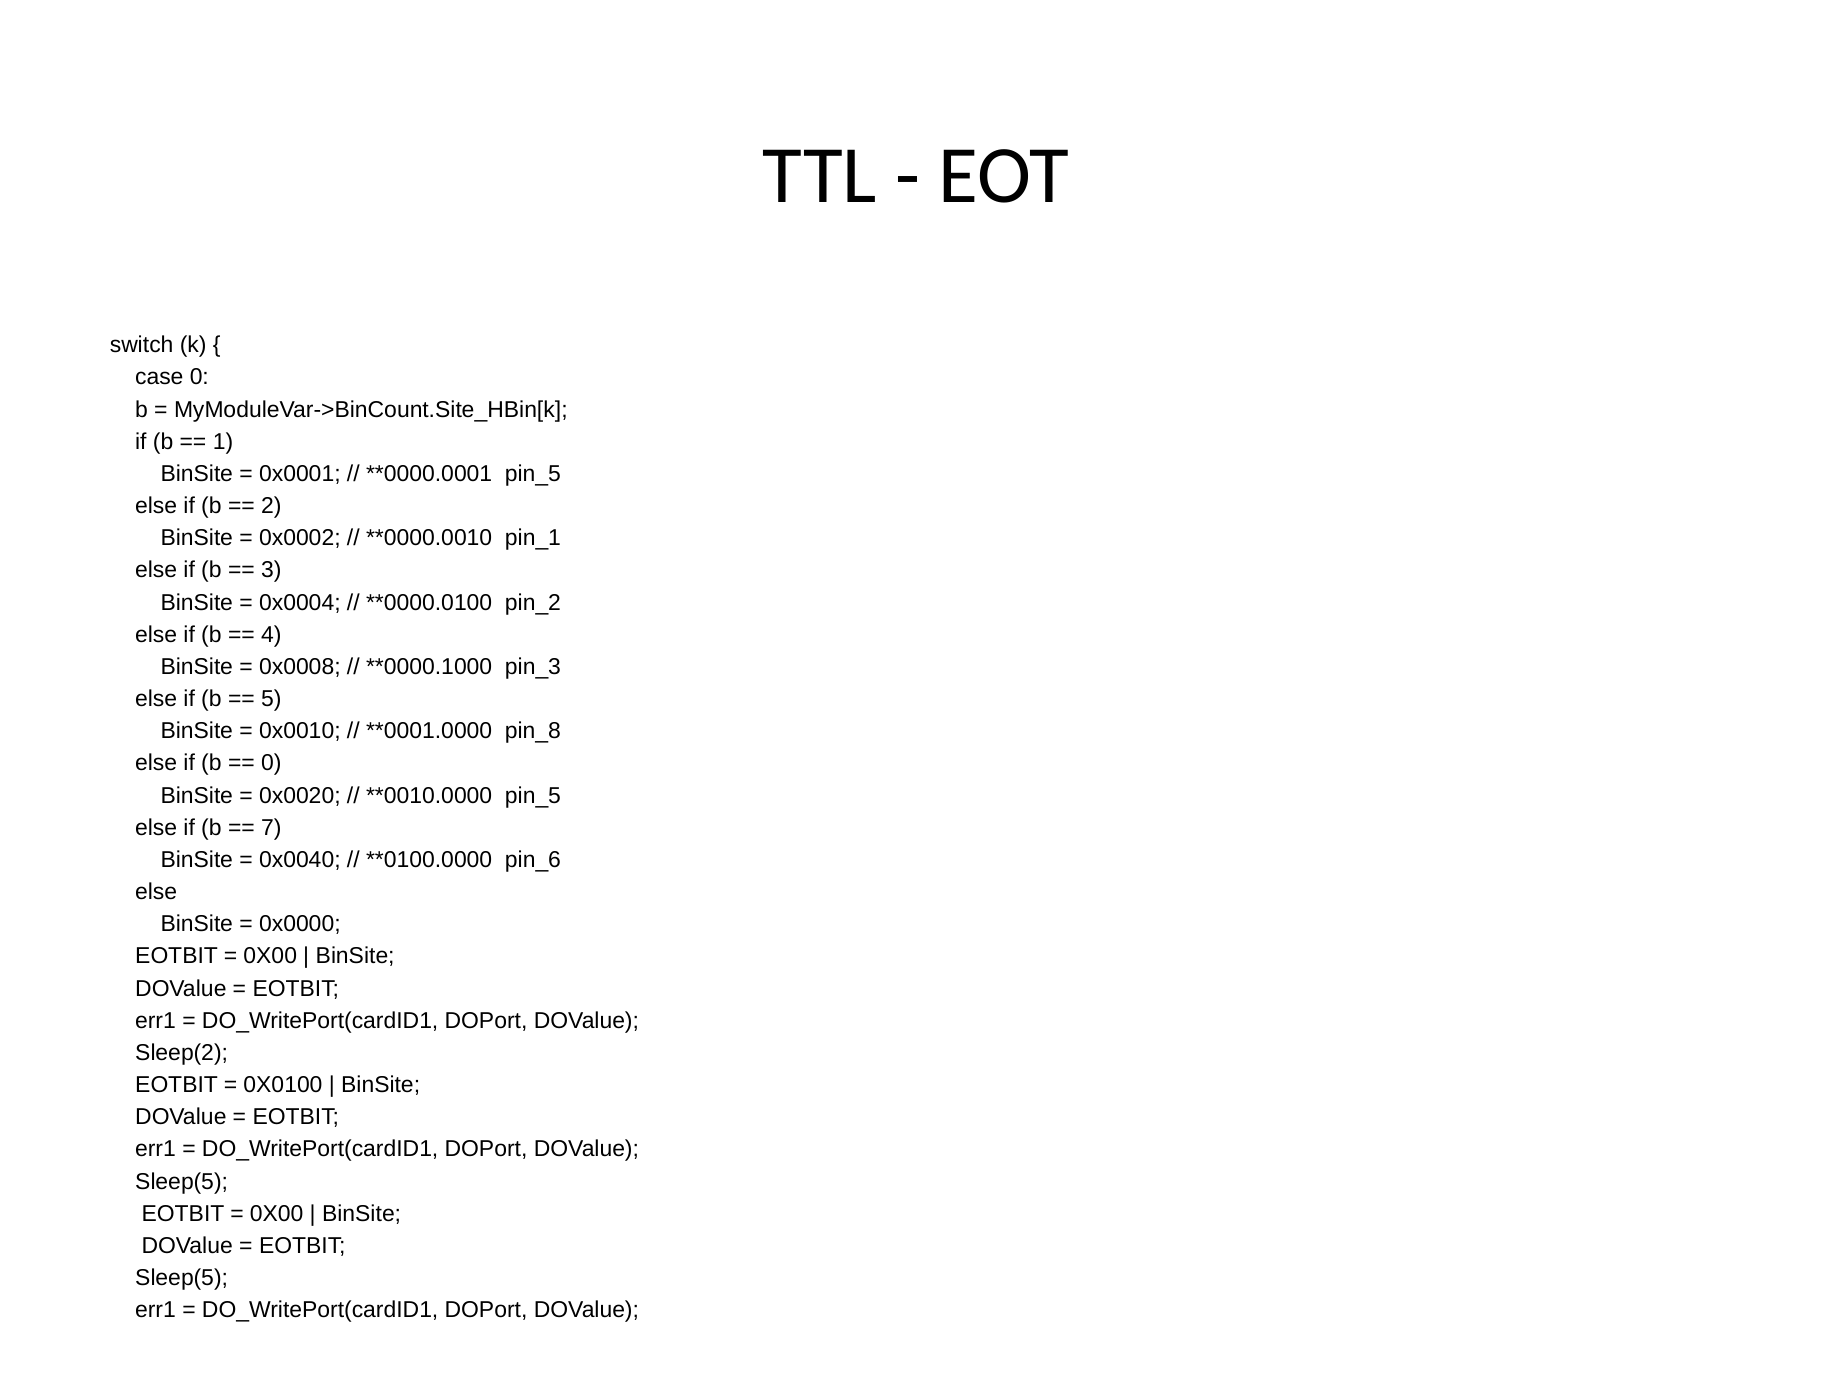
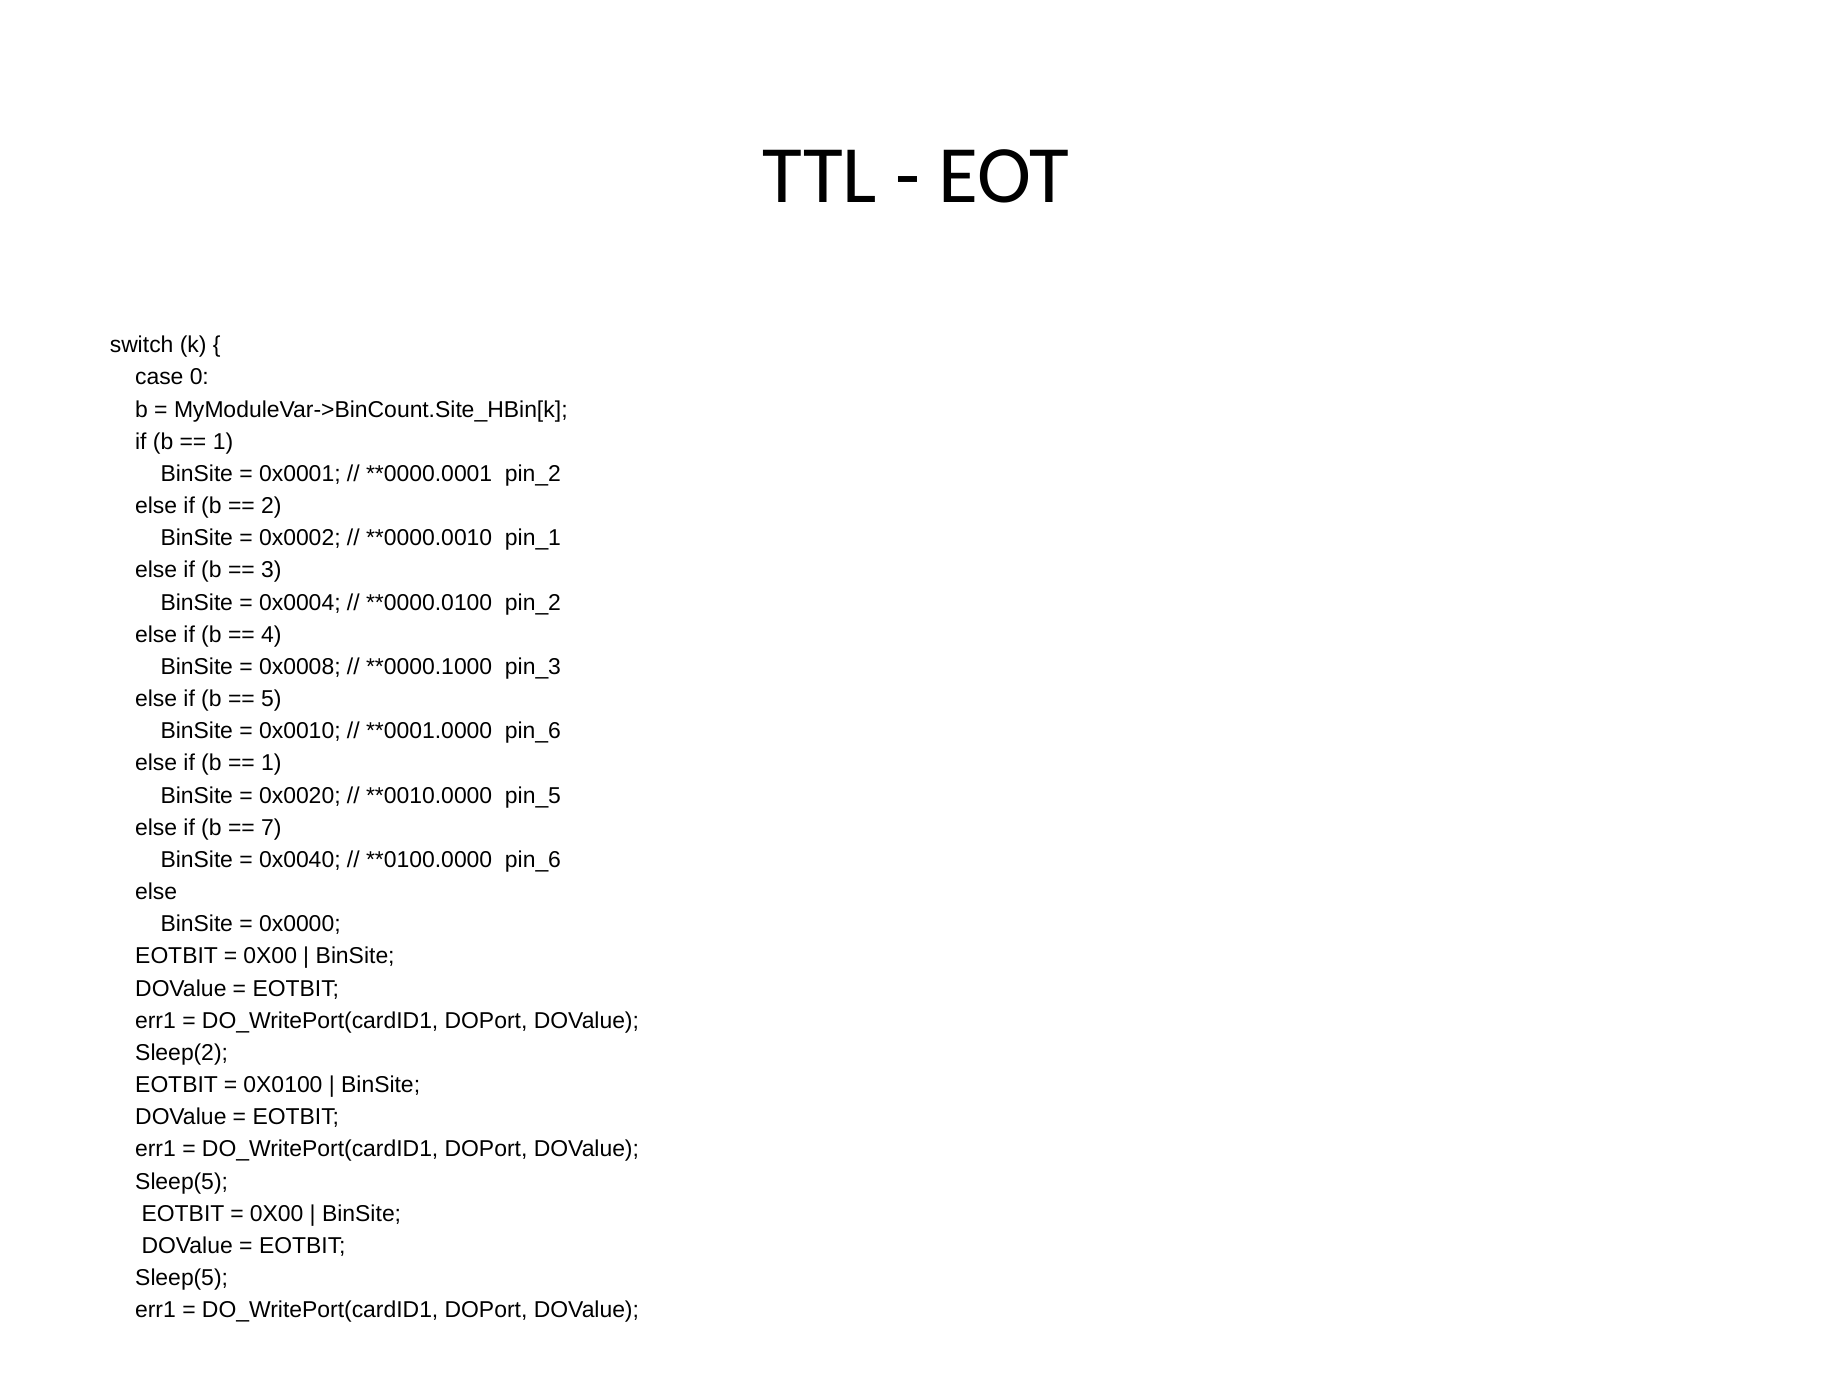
pin_5: pin_5 -> pin_2 (533, 474)
pin_8: pin_8 -> pin_6 (533, 731)
0: 0 -> 1 (271, 763)
